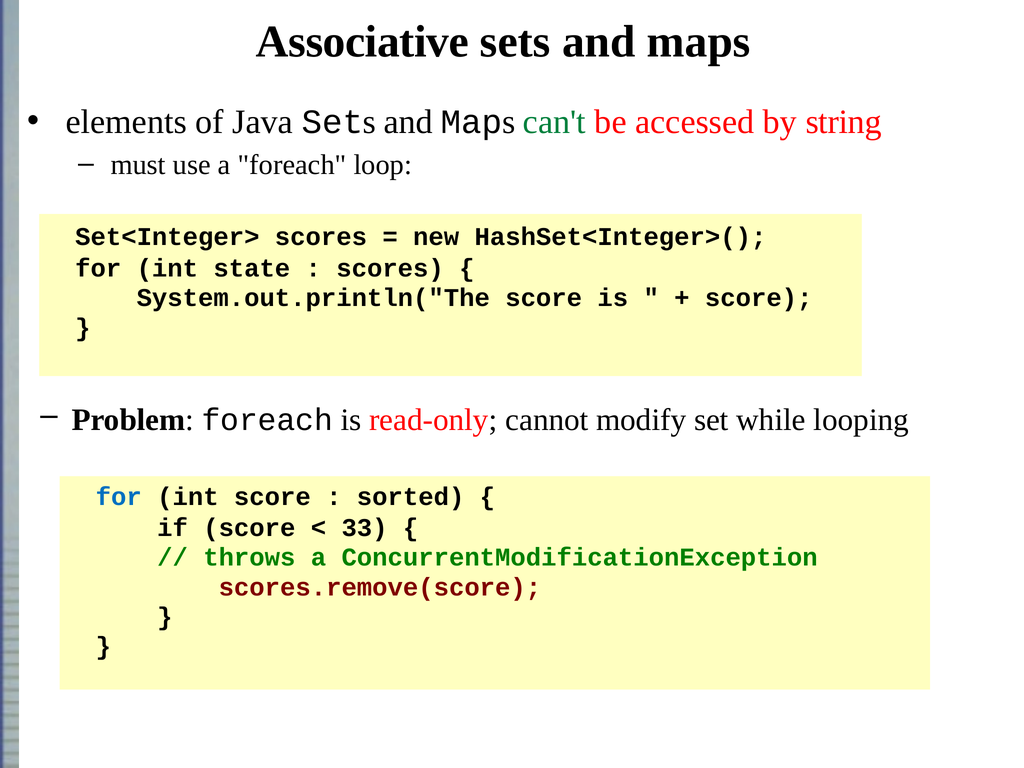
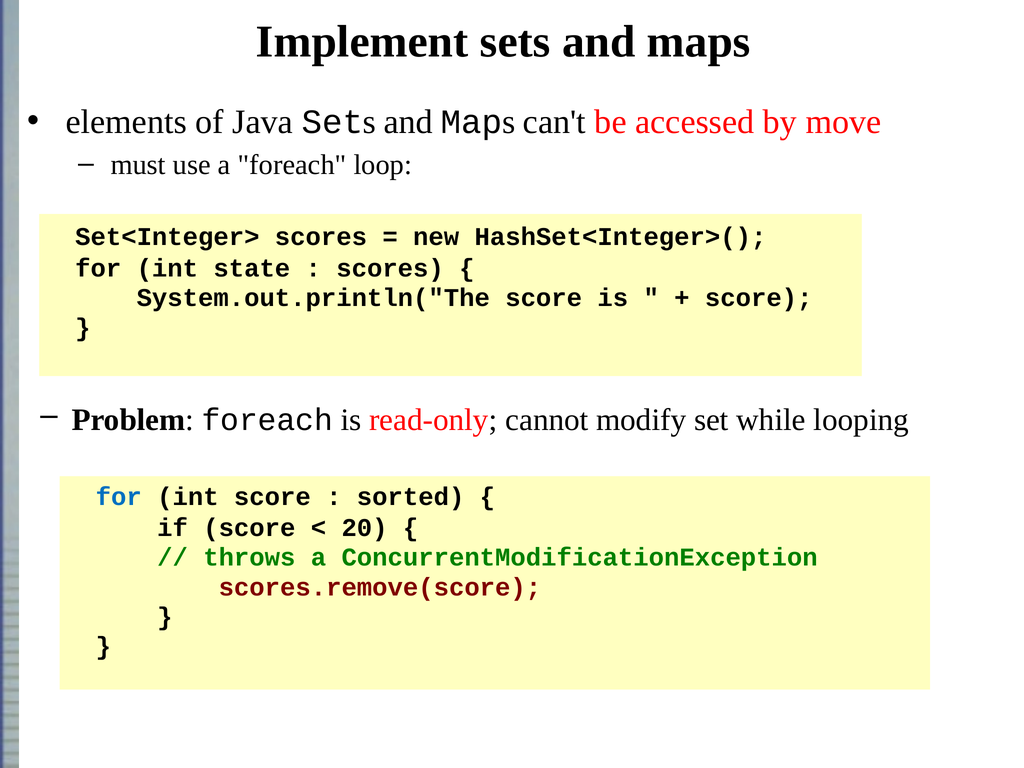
Associative: Associative -> Implement (362, 42)
can't colour: green -> black (554, 122)
string: string -> move (843, 122)
33: 33 -> 20 (365, 528)
